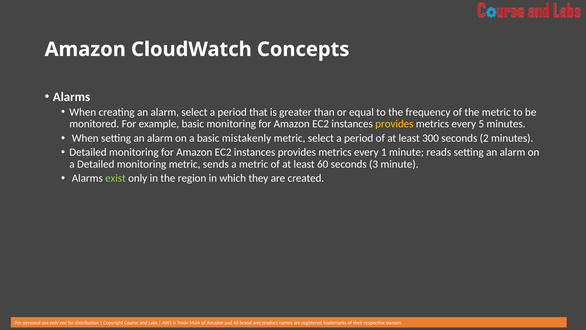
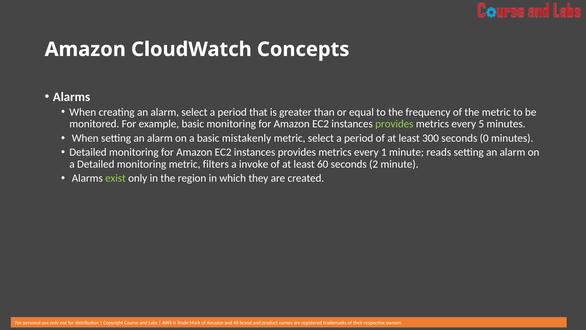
provides colour: yellow -> light green (394, 124)
2: 2 -> 0 (484, 138)
sends: sends -> filters (216, 164)
a metric: metric -> invoke (254, 164)
3: 3 -> 2 (374, 164)
